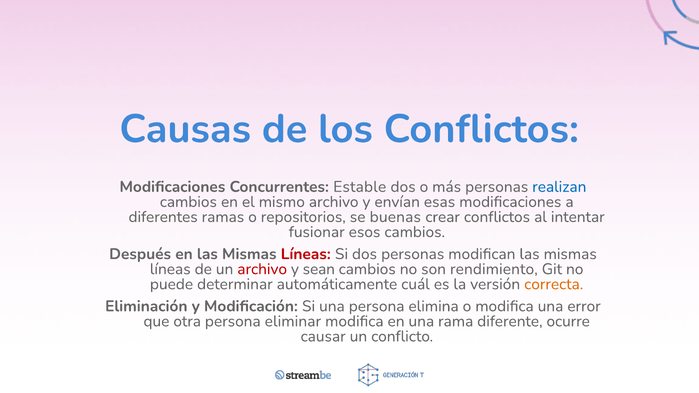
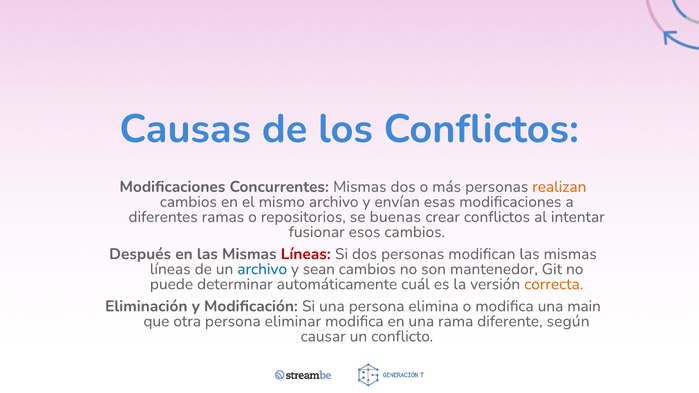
Concurrentes Estable: Estable -> Mismas (360, 187)
realizan colour: blue -> orange (559, 187)
archivo colour: red -> blue (262, 269)
rendimiento: rendimiento -> mantenedor (494, 269)
error: error -> main (584, 306)
ocurre: ocurre -> según (568, 321)
